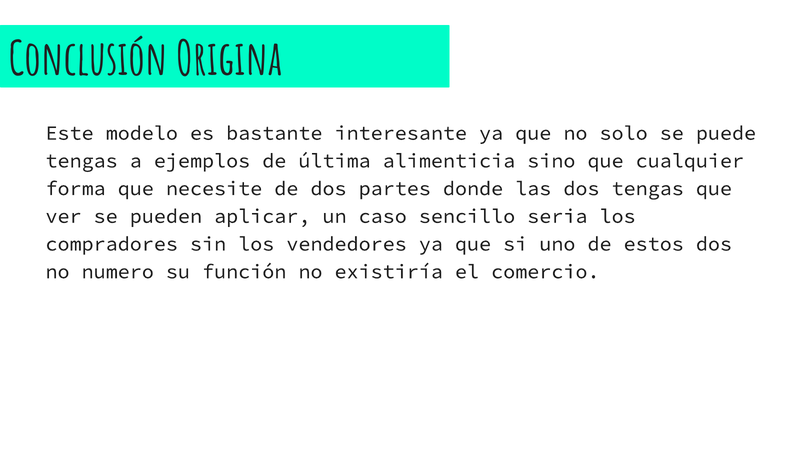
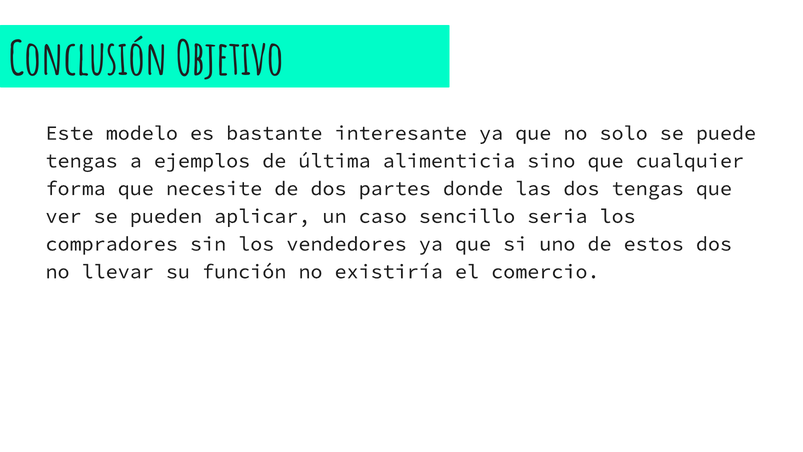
Origina: Origina -> Objetivo (230, 60)
numero: numero -> llevar (118, 271)
